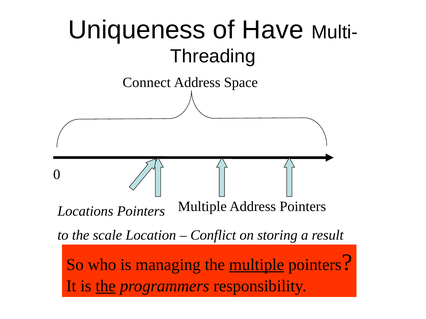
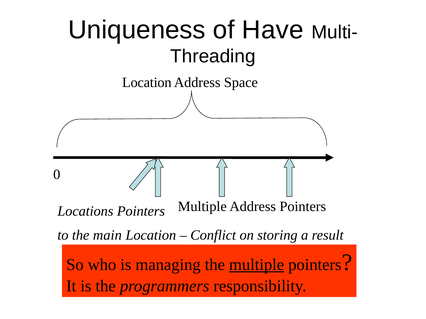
Connect: Connect -> Location (147, 83)
scale: scale -> main (107, 236)
the underline: present -> none (106, 287)
